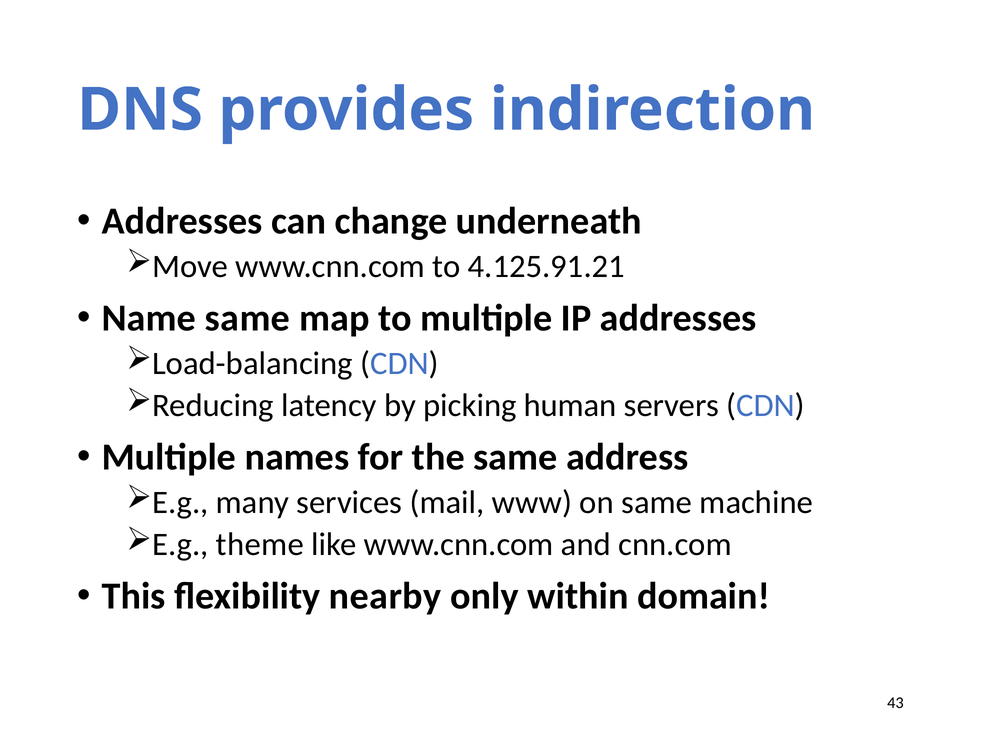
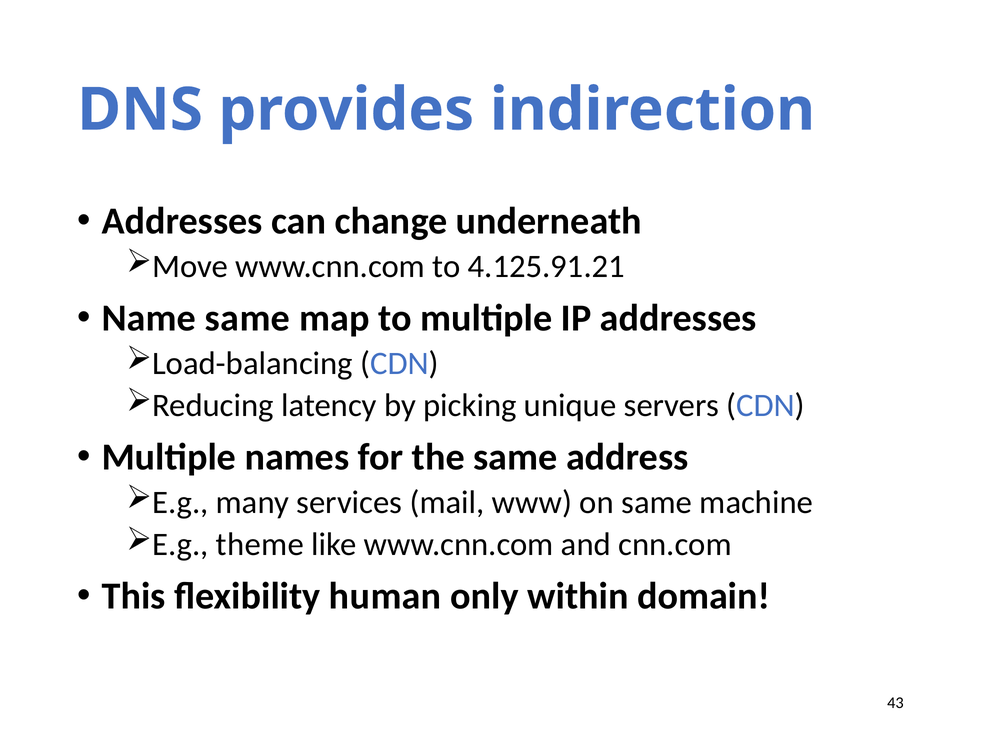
human: human -> unique (570, 405)
nearby: nearby -> human (385, 596)
